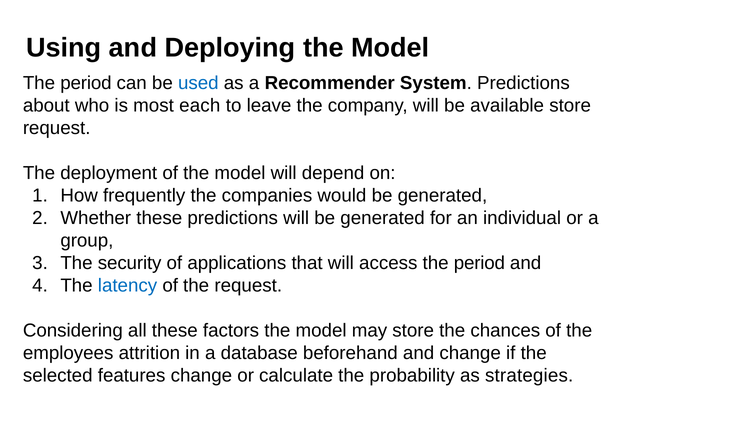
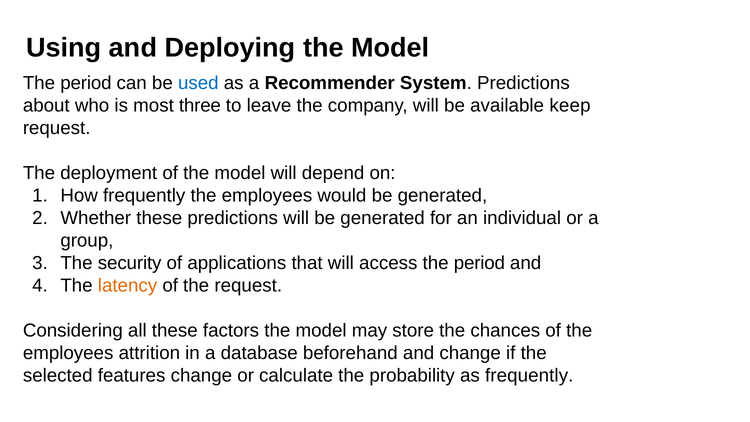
each: each -> three (200, 106)
available store: store -> keep (570, 106)
frequently the companies: companies -> employees (267, 196)
latency colour: blue -> orange (128, 286)
as strategies: strategies -> frequently (529, 376)
